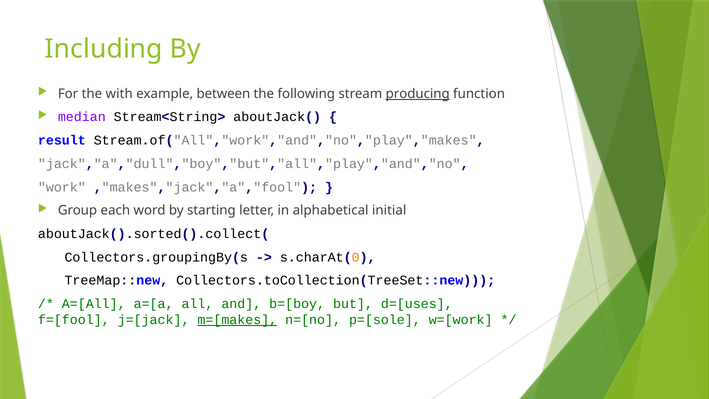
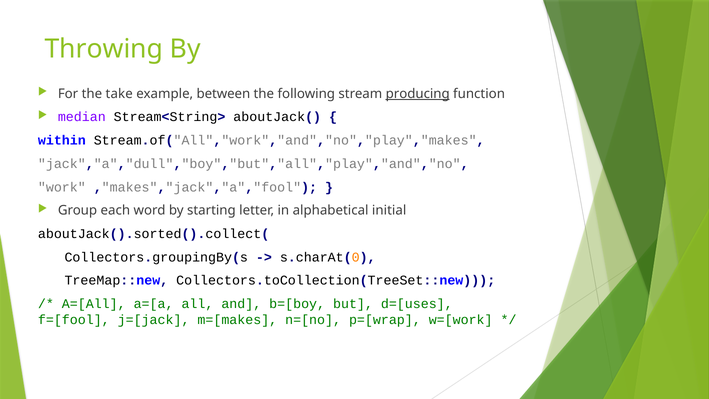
Including: Including -> Throwing (104, 49)
with: with -> take (119, 94)
result: result -> within (62, 140)
m=[makes underline: present -> none (237, 320)
p=[sole: p=[sole -> p=[wrap (385, 320)
